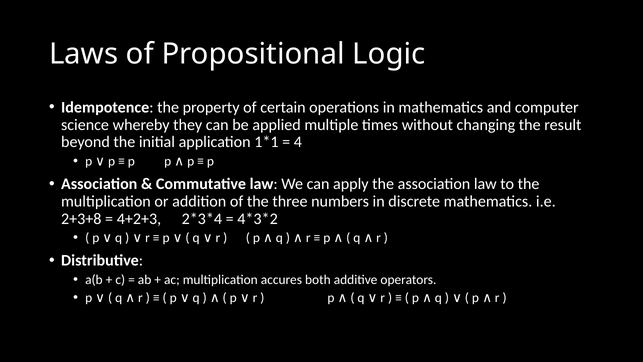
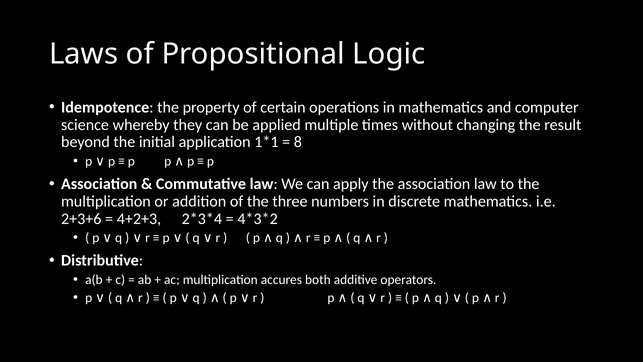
4: 4 -> 8 (298, 142)
2+3+8: 2+3+8 -> 2+3+6 (81, 219)
